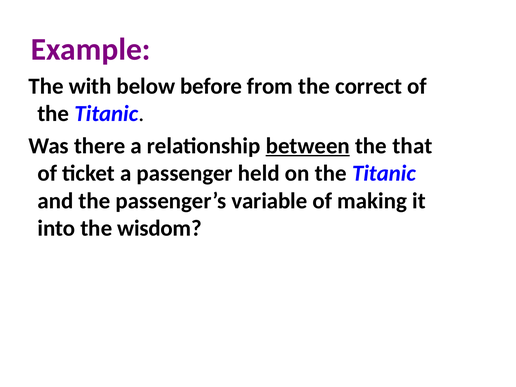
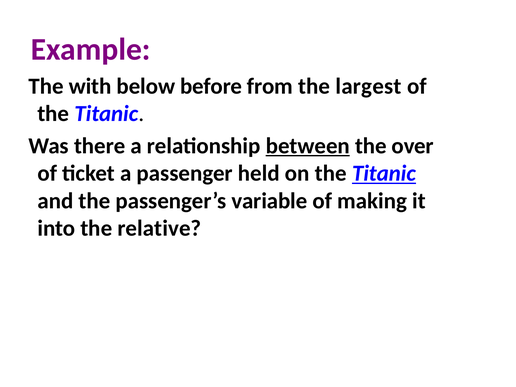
correct: correct -> largest (368, 86)
that: that -> over (413, 146)
Titanic underline: none -> present (384, 173)
wisdom: wisdom -> relative (159, 228)
